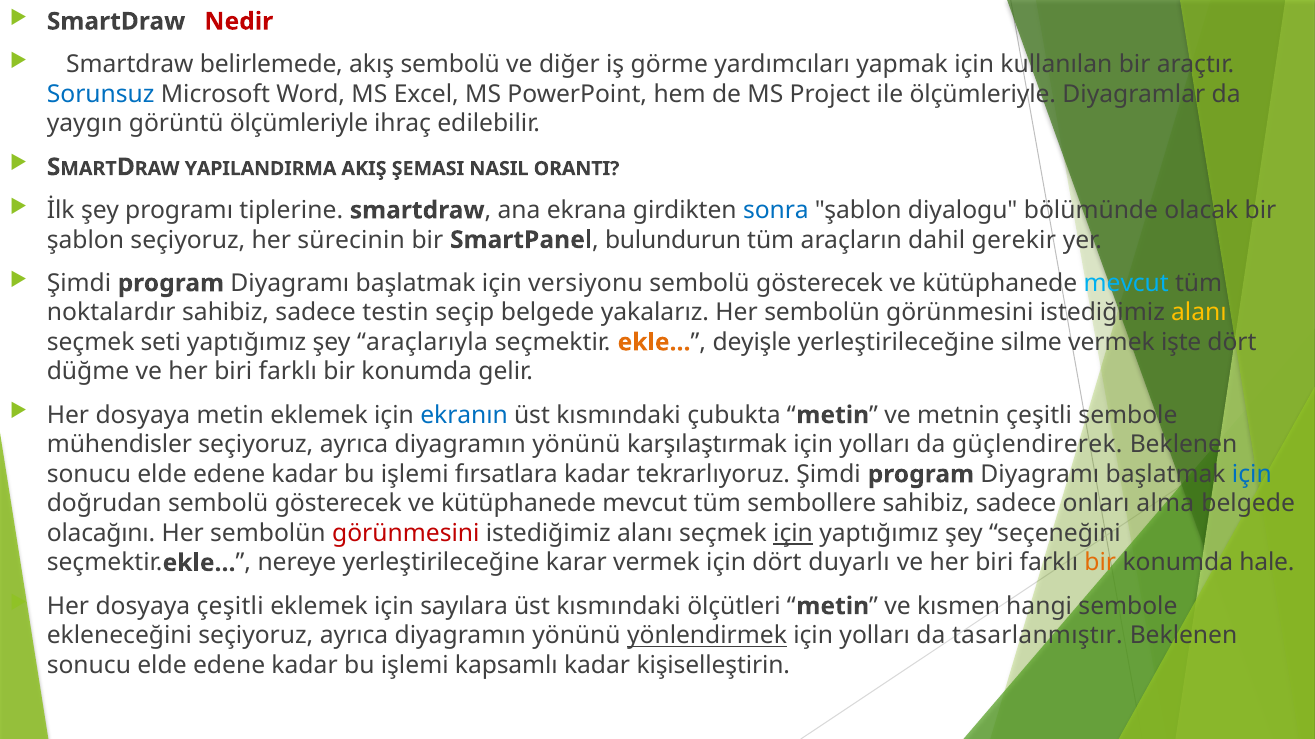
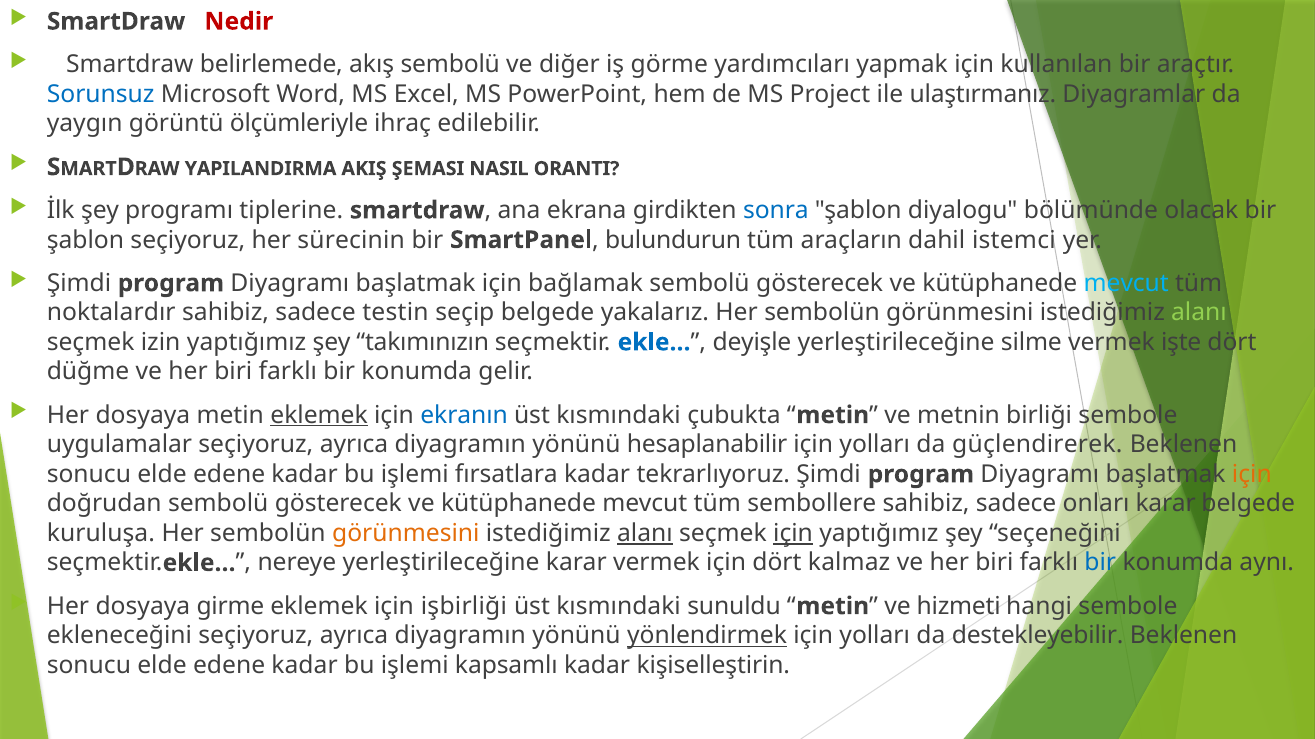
ile ölçümleriyle: ölçümleriyle -> ulaştırmanız (983, 94)
gerekir: gerekir -> istemci (1014, 240)
versiyonu: versiyonu -> bağlamak (586, 283)
alanı colour: yellow -> light green (1199, 313)
seti: seti -> izin (161, 343)
araçlarıyla: araçlarıyla -> takımınızın (423, 343)
ekle… colour: orange -> blue (654, 343)
eklemek underline: none -> present (319, 415)
metnin çeşitli: çeşitli -> birliği (1039, 415)
mühendisler: mühendisler -> uygulamalar (119, 445)
karşılaştırmak: karşılaştırmak -> hesaplanabilir (707, 445)
için colour: blue -> orange (1252, 475)
onları alma: alma -> karar (1166, 504)
olacağını: olacağını -> kuruluşa (101, 534)
görünmesini colour: red -> orange (406, 534)
alanı underline: none -> present (645, 534)
duyarlı: duyarlı -> kalmaz (849, 563)
bir colour: orange -> blue (1100, 563)
hale: hale -> aynı (1267, 563)
dosyaya çeşitli: çeşitli -> girme (230, 607)
sayılara: sayılara -> işbirliği (464, 607)
ölçütleri: ölçütleri -> sunuldu (734, 607)
kısmen: kısmen -> hizmeti (959, 607)
tasarlanmıştır: tasarlanmıştır -> destekleyebilir (1038, 636)
